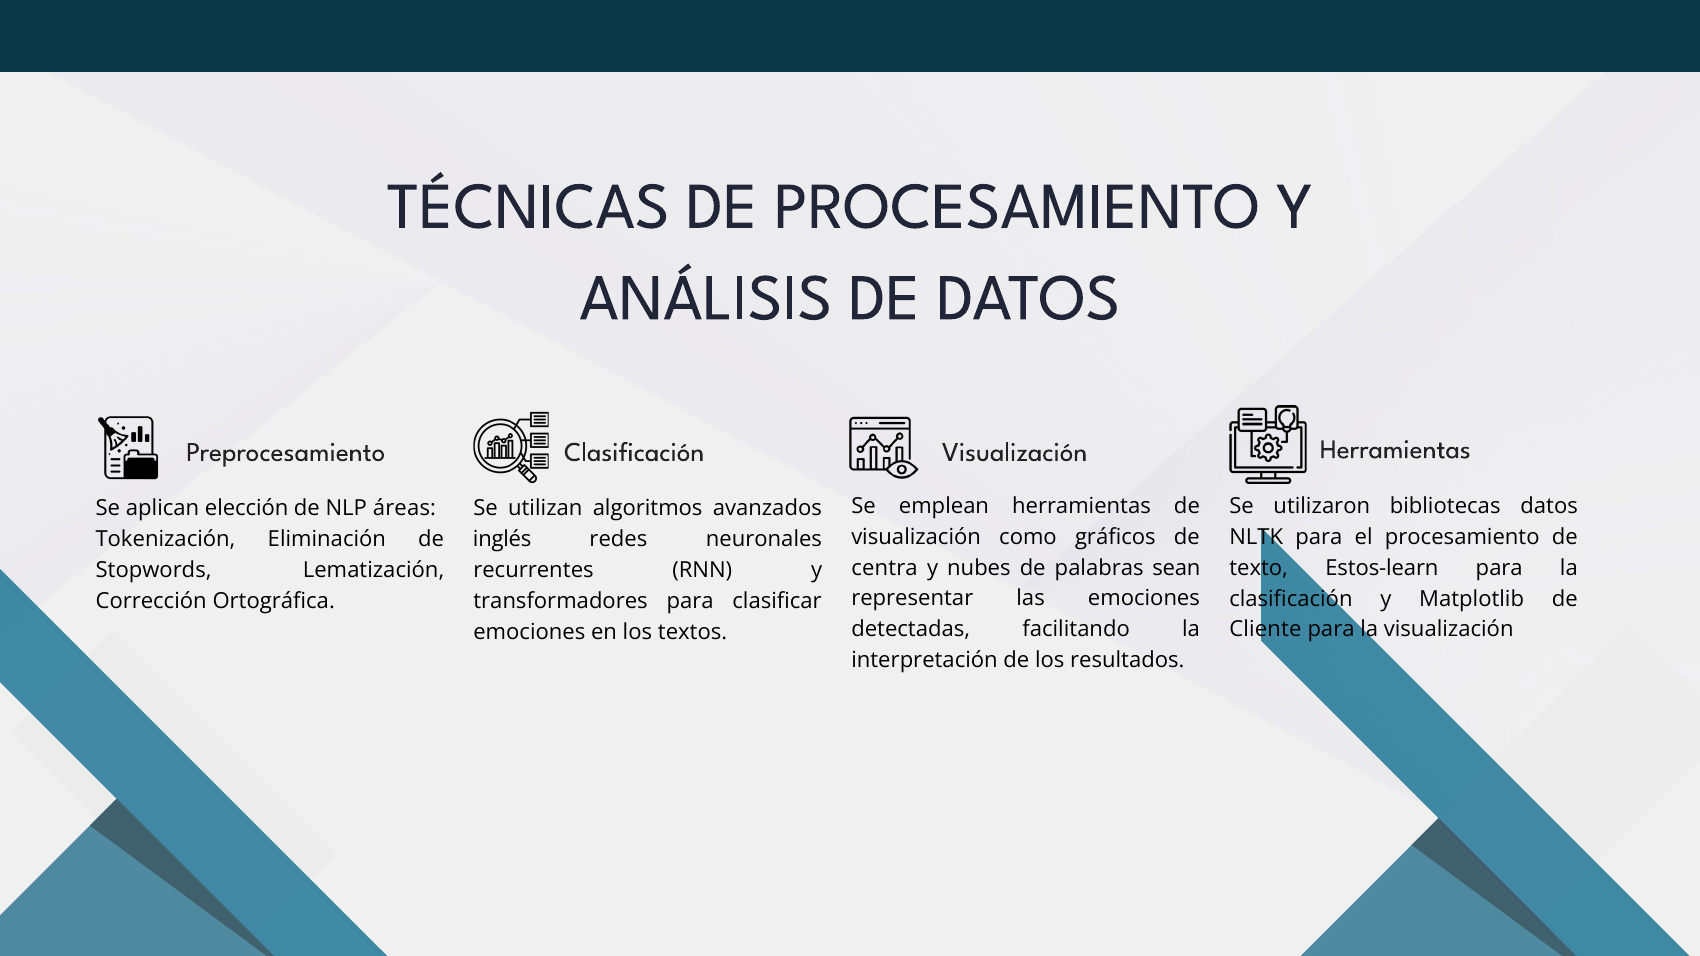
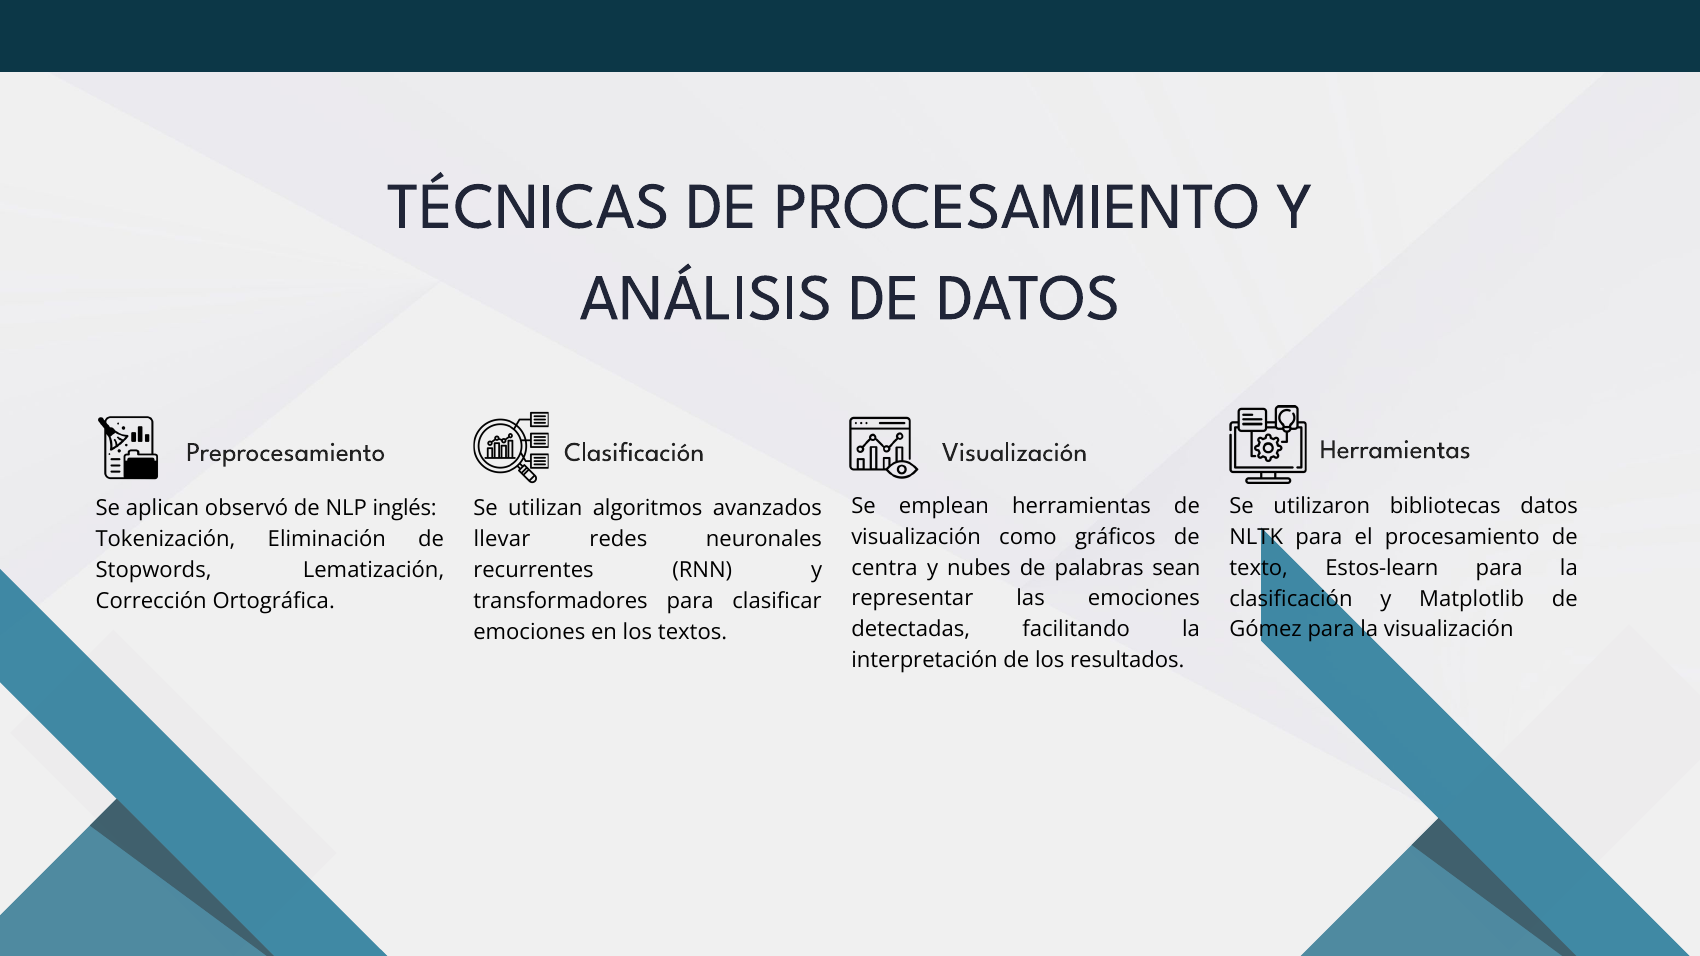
elección: elección -> observó (247, 509)
áreas: áreas -> inglés (405, 509)
inglés: inglés -> llevar (502, 540)
Cliente: Cliente -> Gómez (1266, 630)
